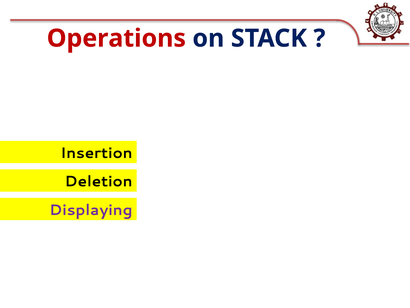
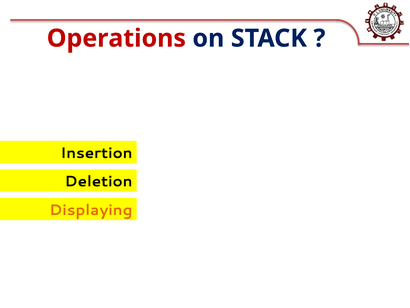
Displaying colour: purple -> orange (91, 210)
